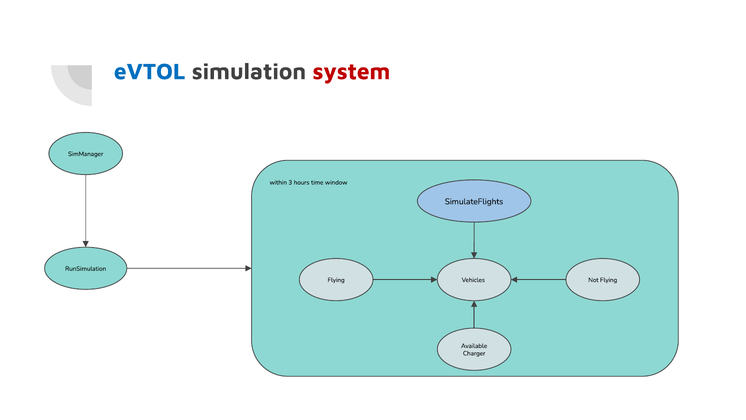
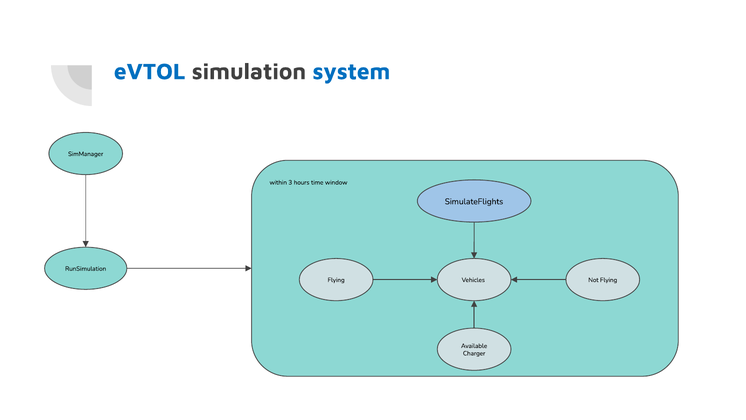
system colour: red -> blue (351, 72)
